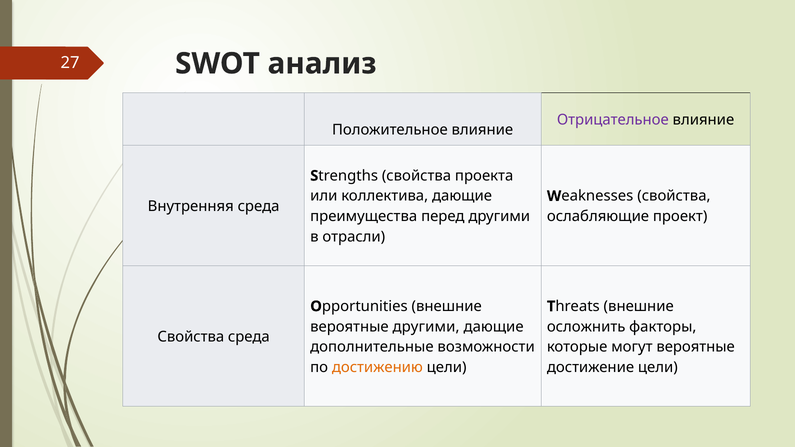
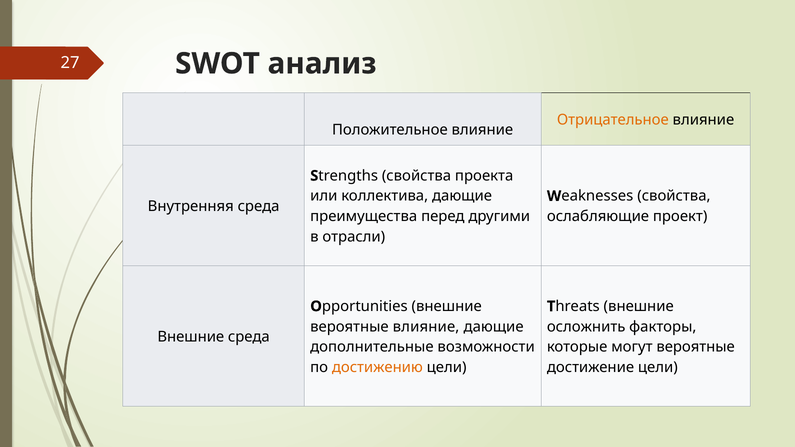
Отрицательное colour: purple -> orange (613, 120)
вероятные другими: другими -> влияние (426, 327)
Свойства: Свойства -> Внешние (191, 337)
